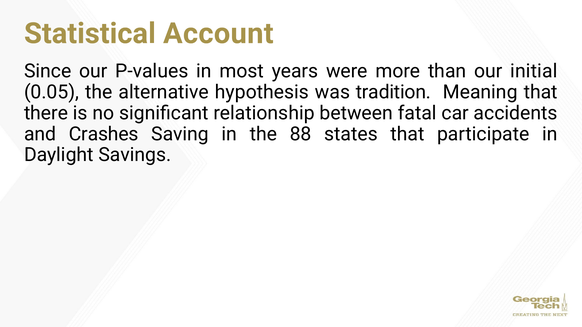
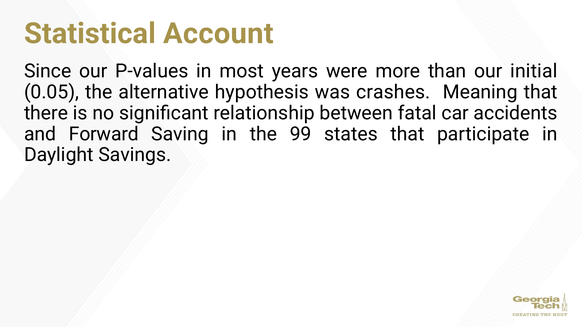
tradition: tradition -> crashes (393, 92)
Crashes: Crashes -> Forward (104, 134)
88: 88 -> 99 (301, 134)
